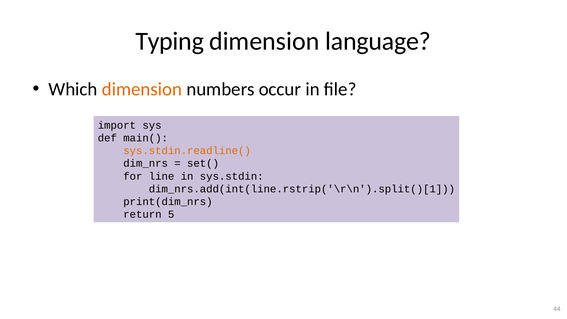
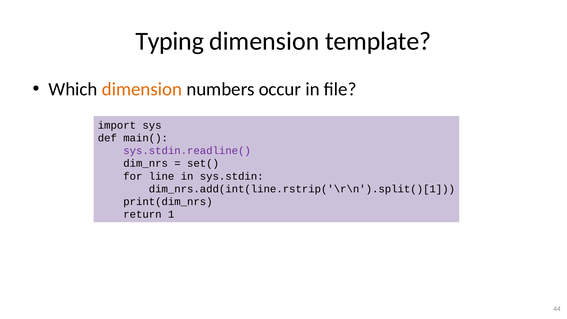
language: language -> template (378, 41)
sys.stdin.readline( colour: orange -> purple (187, 151)
5: 5 -> 1 (171, 214)
